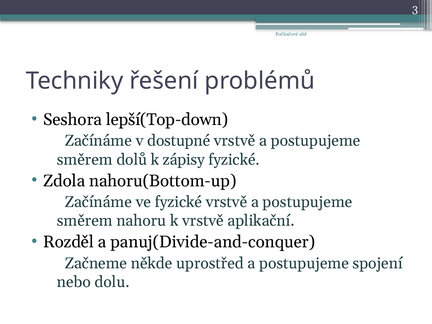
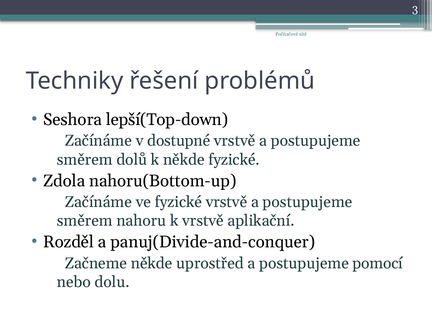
k zápisy: zápisy -> někde (184, 160)
spojení: spojení -> pomocí (378, 263)
